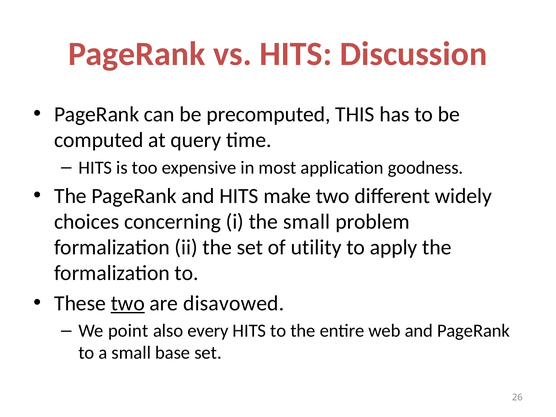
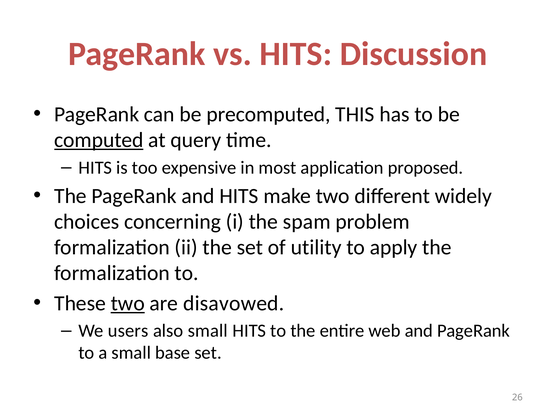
computed underline: none -> present (99, 140)
goodness: goodness -> proposed (426, 168)
the small: small -> spam (307, 222)
point: point -> users (128, 331)
also every: every -> small (208, 331)
